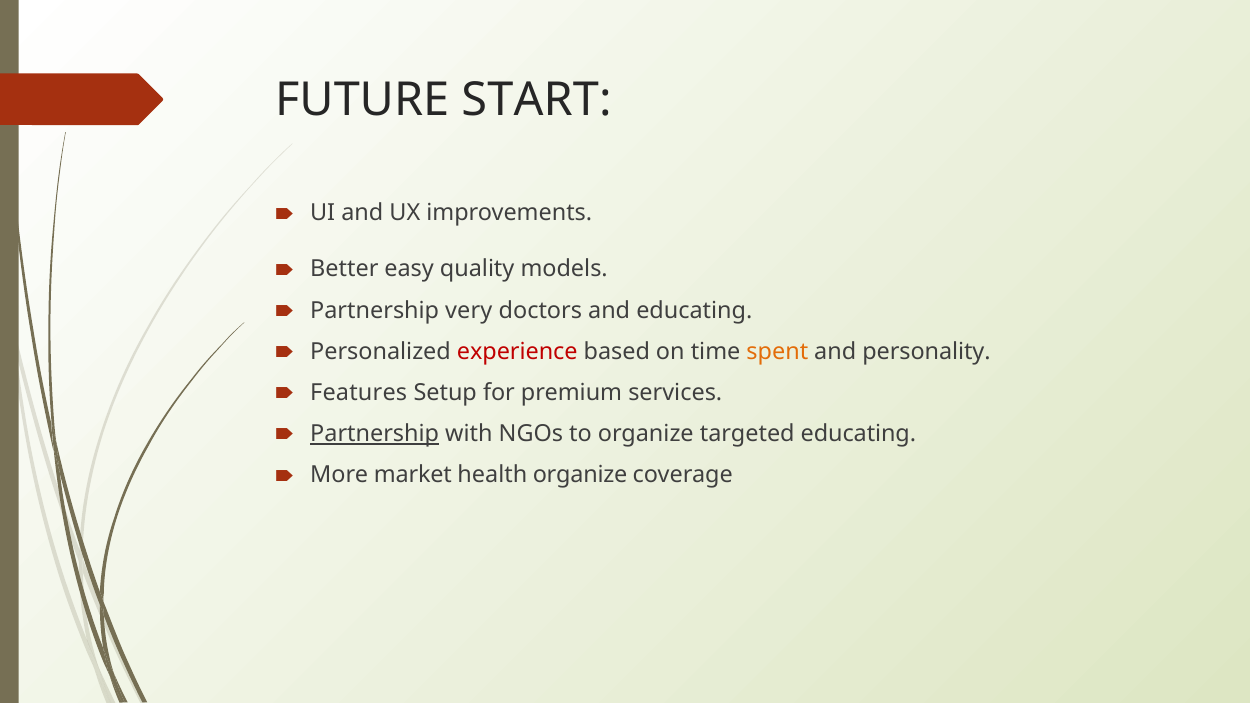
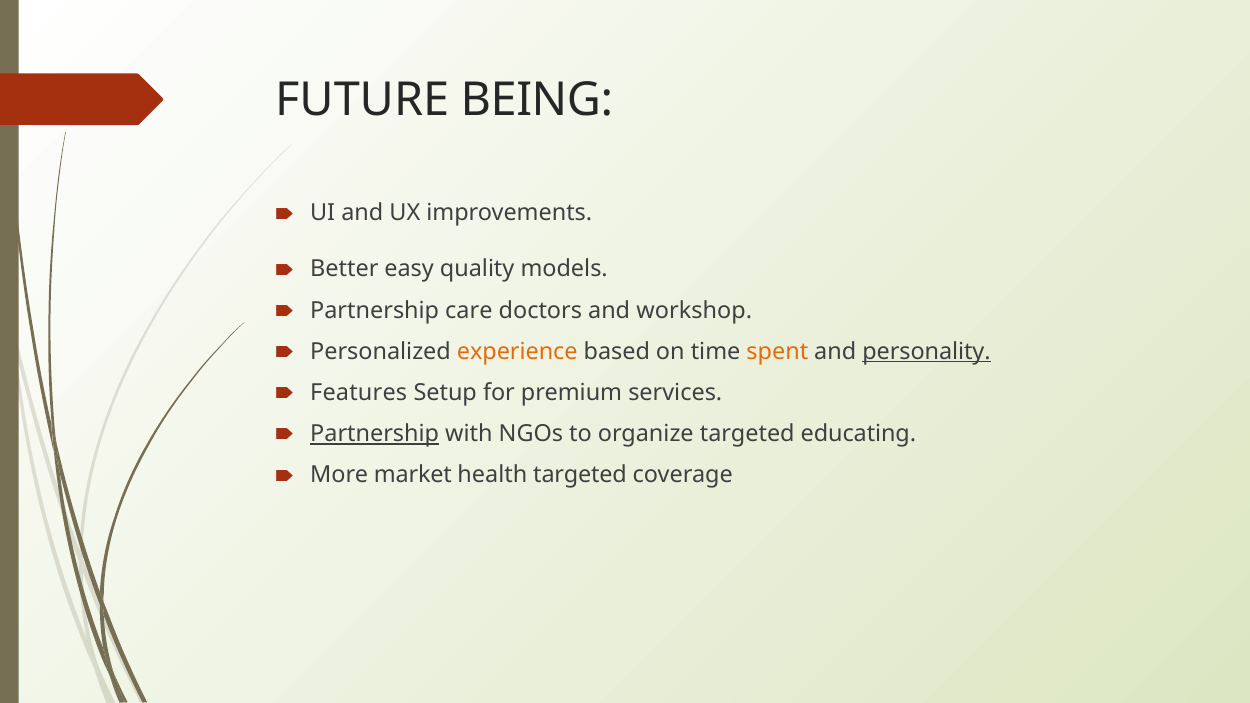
START: START -> BEING (537, 100)
very: very -> care (469, 310)
and educating: educating -> workshop (694, 310)
experience colour: red -> orange (517, 352)
personality underline: none -> present (927, 352)
health organize: organize -> targeted (580, 475)
